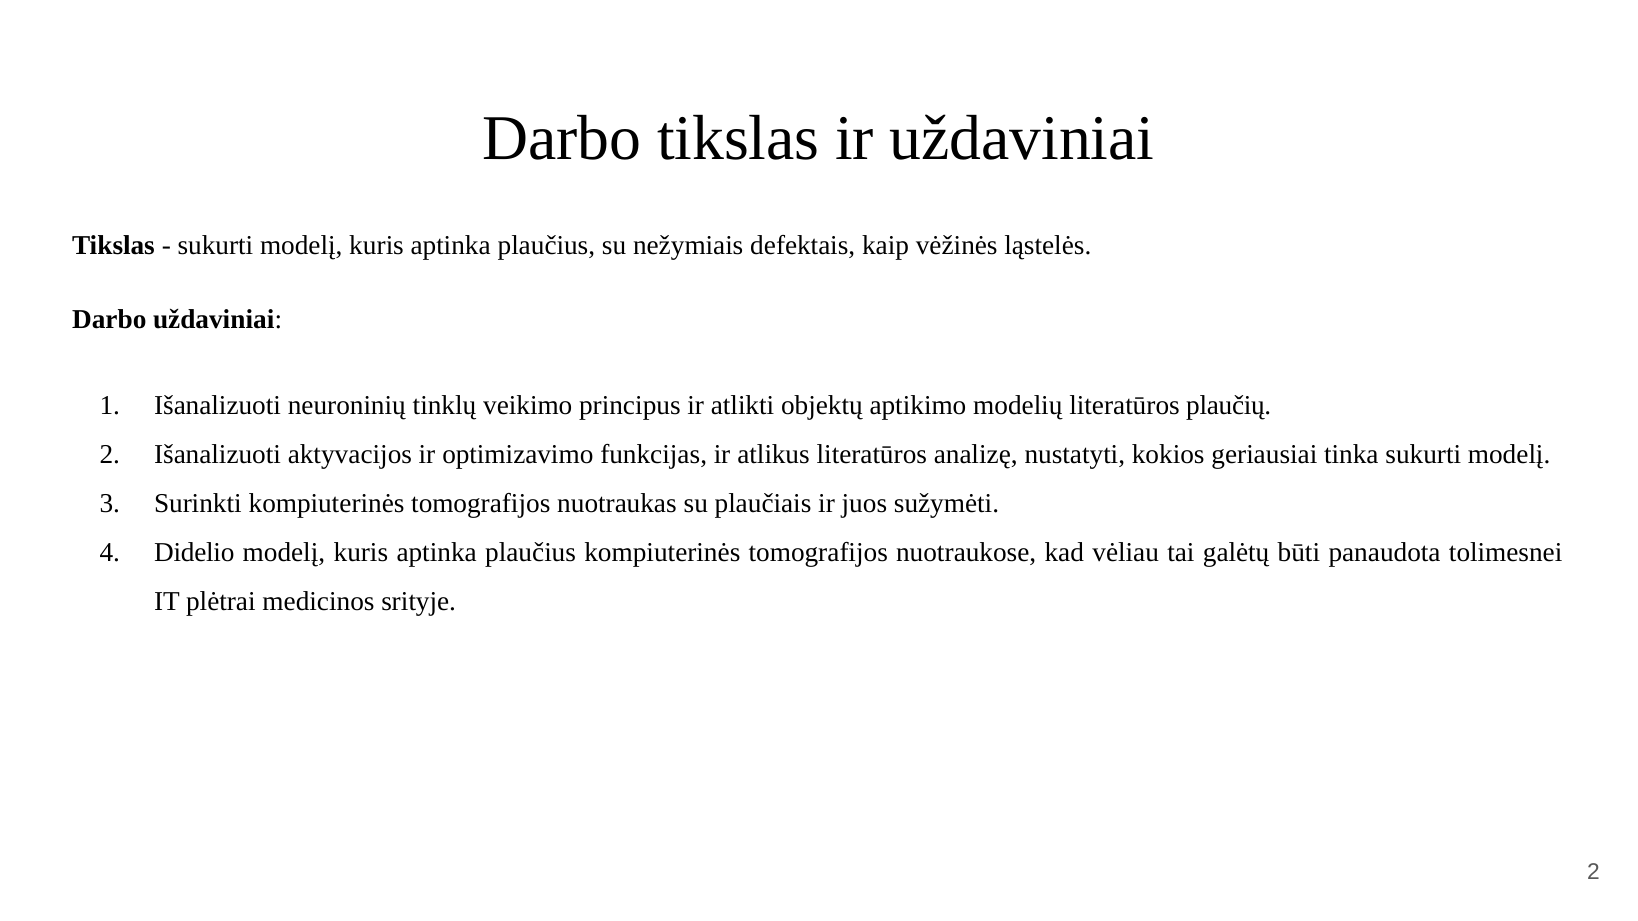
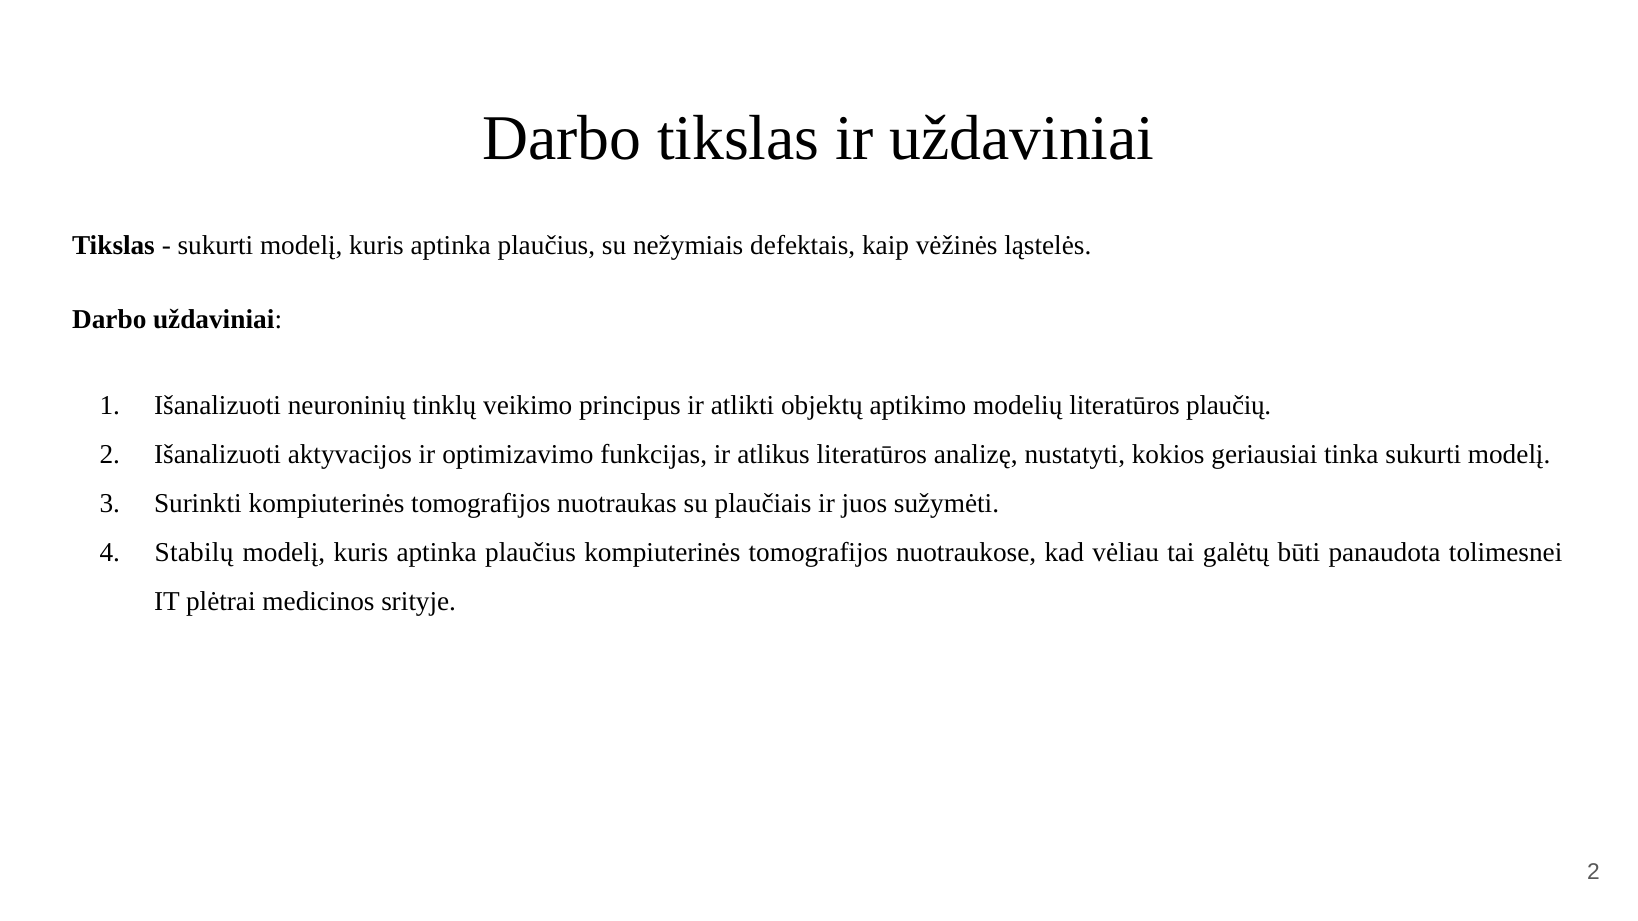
Didelio: Didelio -> Stabilų (194, 553)
